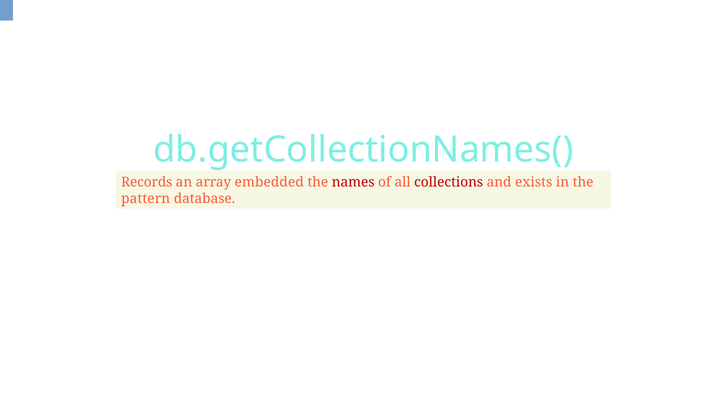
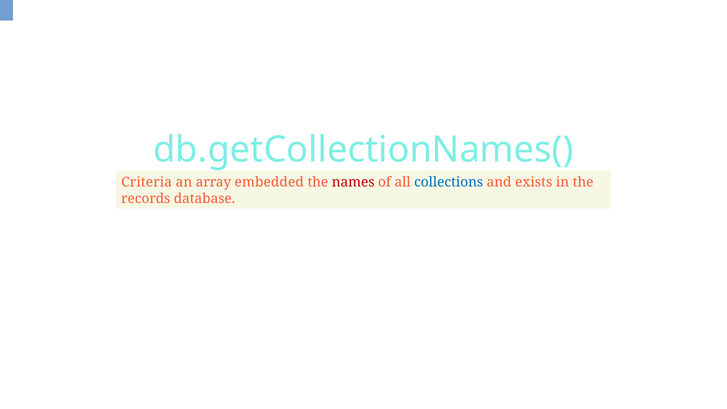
Records: Records -> Criteria (147, 182)
collections colour: red -> blue (449, 182)
pattern: pattern -> records (146, 199)
